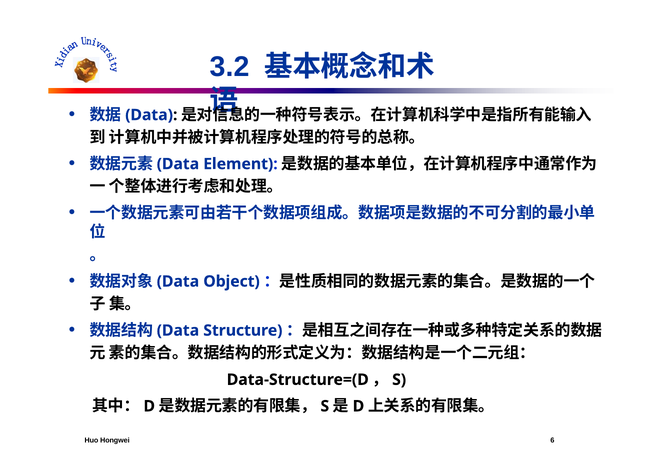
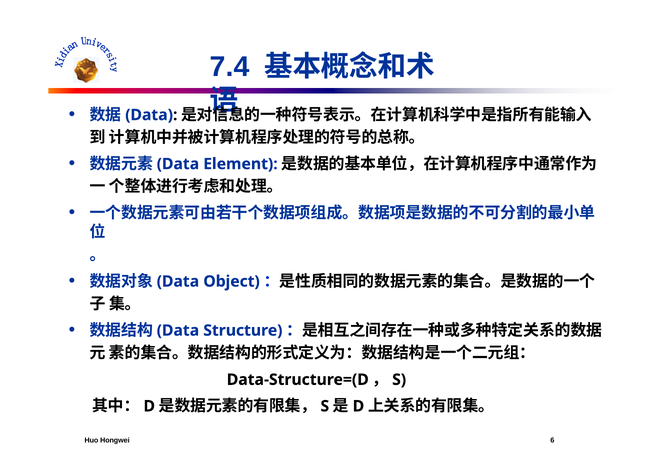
3.2: 3.2 -> 7.4 (230, 67)
